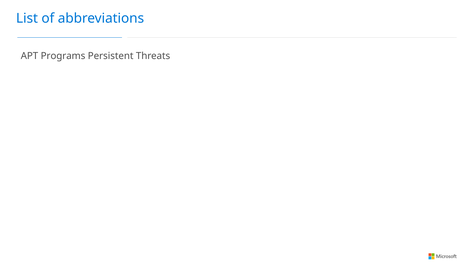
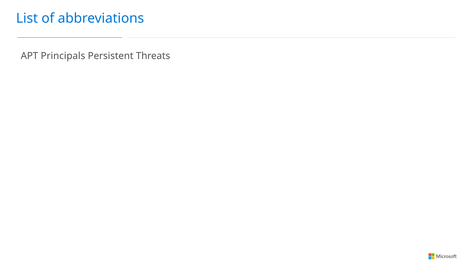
Programs: Programs -> Principals (63, 56)
